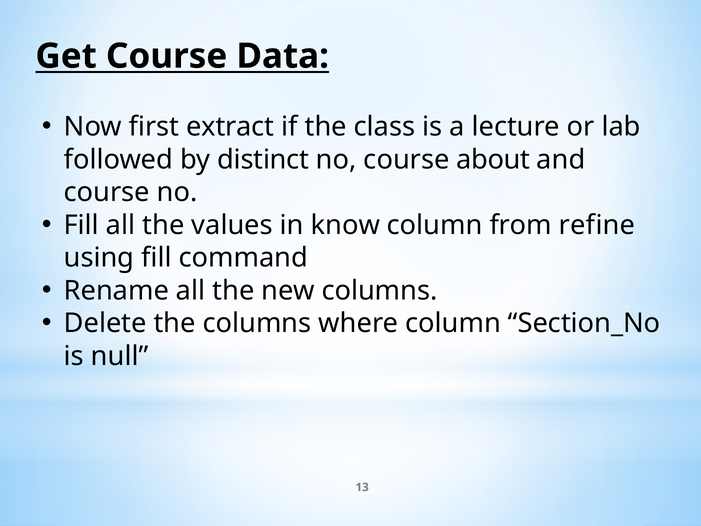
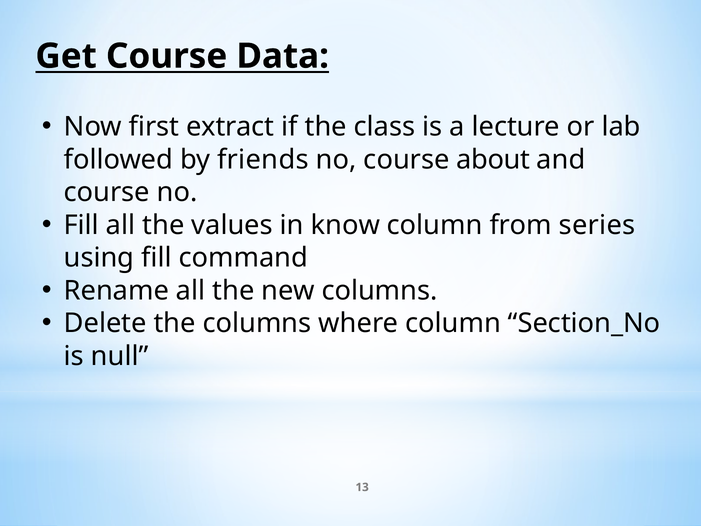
distinct: distinct -> friends (263, 160)
refine: refine -> series (597, 225)
